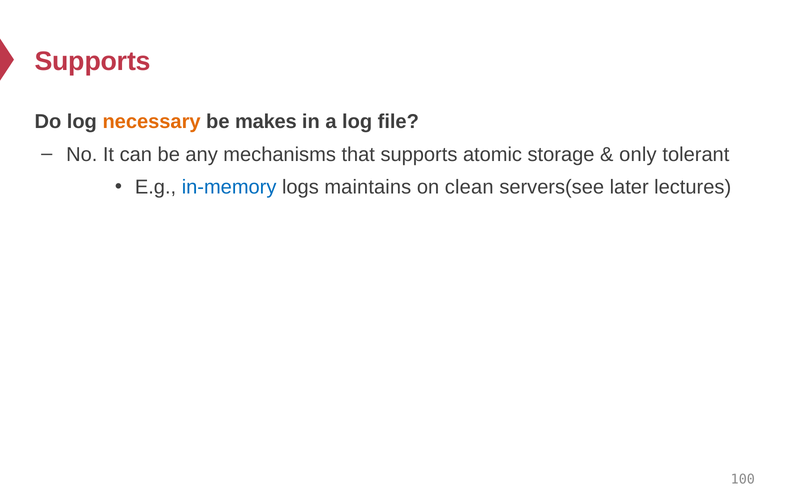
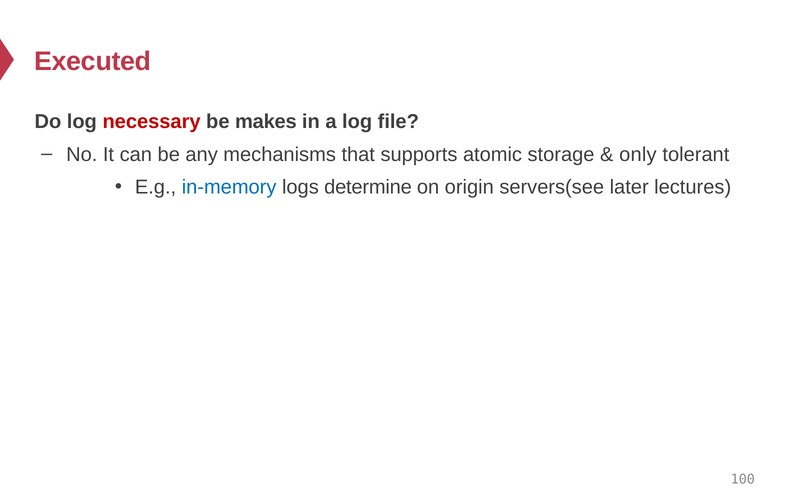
Supports: Supports -> Executed (93, 62)
necessary colour: orange -> red (152, 121)
maintains: maintains -> determine (368, 187)
clean: clean -> origin (469, 187)
